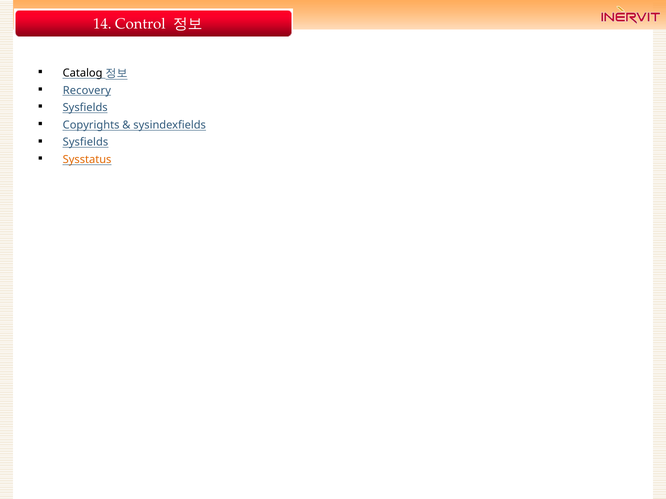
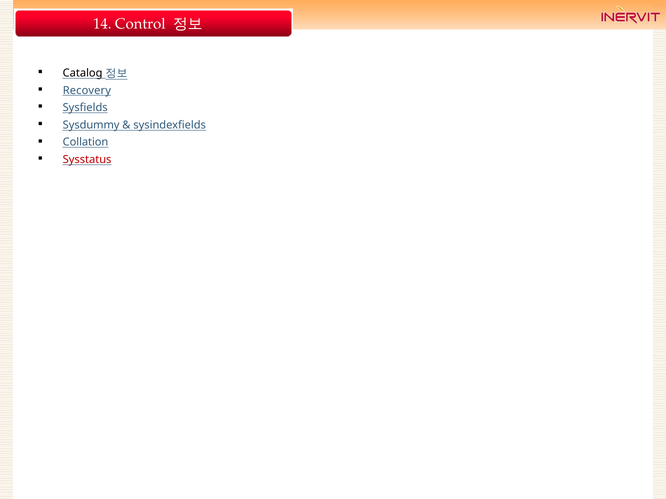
Copyrights: Copyrights -> Sysdummy (91, 125)
Sysfields: Sysfields -> Collation (86, 142)
Sysstatus colour: orange -> red (87, 160)
